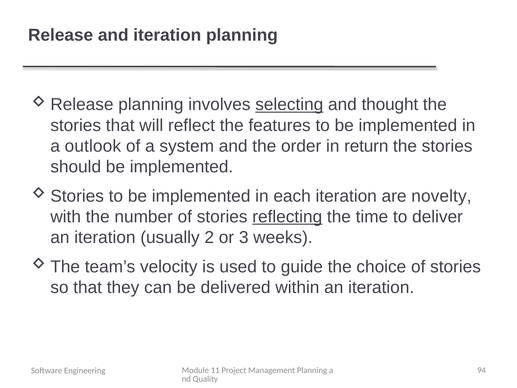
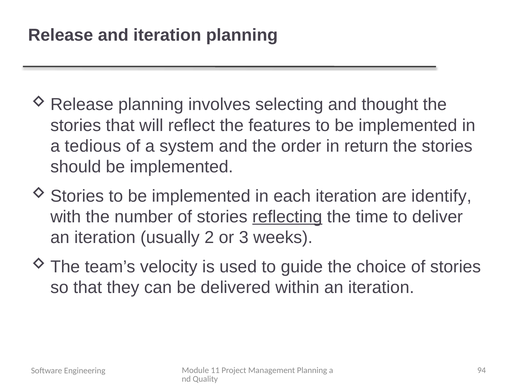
selecting underline: present -> none (289, 105)
outlook: outlook -> tedious (93, 146)
novelty: novelty -> identify (441, 196)
